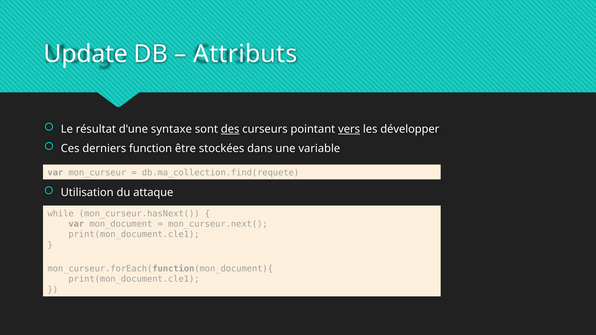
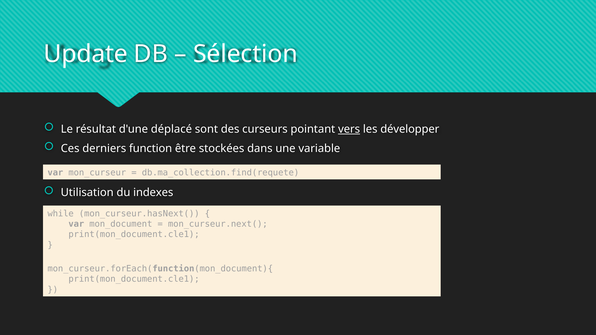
Attributs: Attributs -> Sélection (245, 54)
syntaxe: syntaxe -> déplacé (171, 129)
des underline: present -> none (230, 129)
attaque: attaque -> indexes (153, 193)
